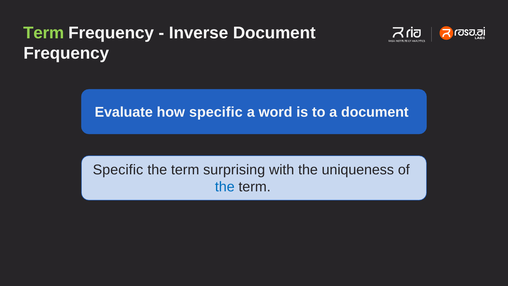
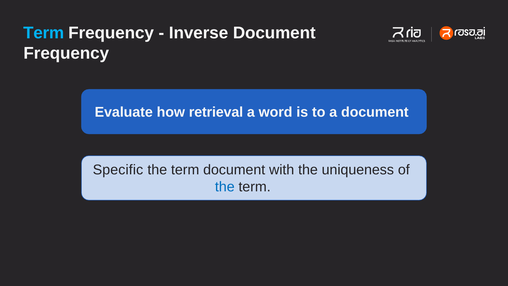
Term colour: light green -> light blue (44, 33)
how specific: specific -> retrieval (216, 112)
term surprising: surprising -> document (234, 170)
